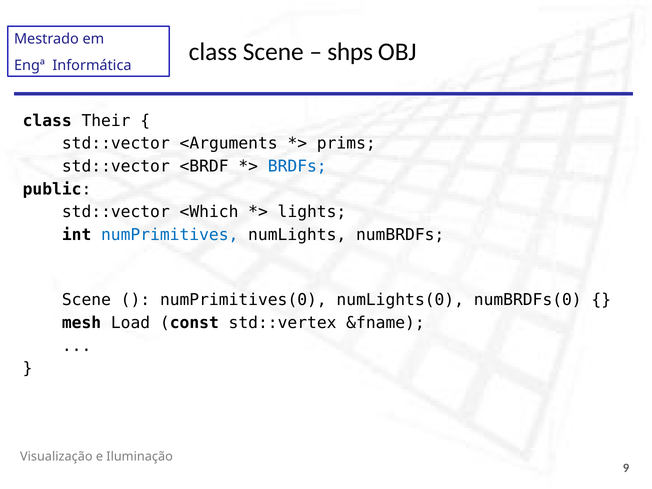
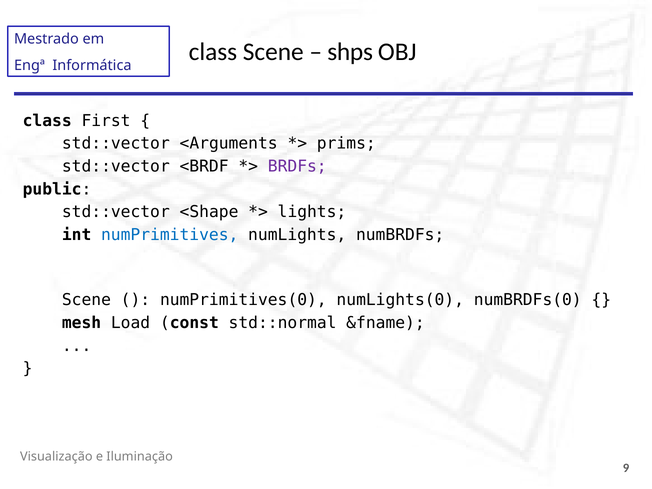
Their: Their -> First (106, 121)
BRDFs colour: blue -> purple (297, 166)
<Which: <Which -> <Shape (209, 212)
std::vertex: std::vertex -> std::normal (283, 323)
